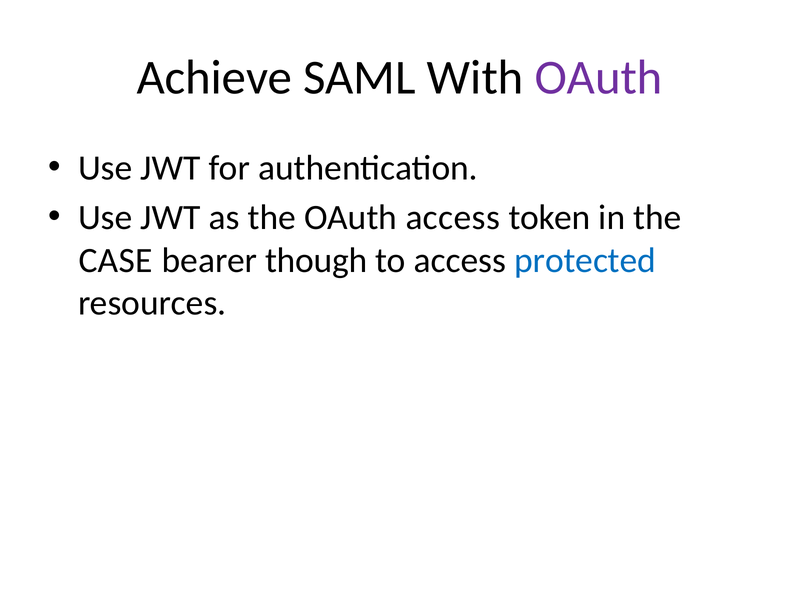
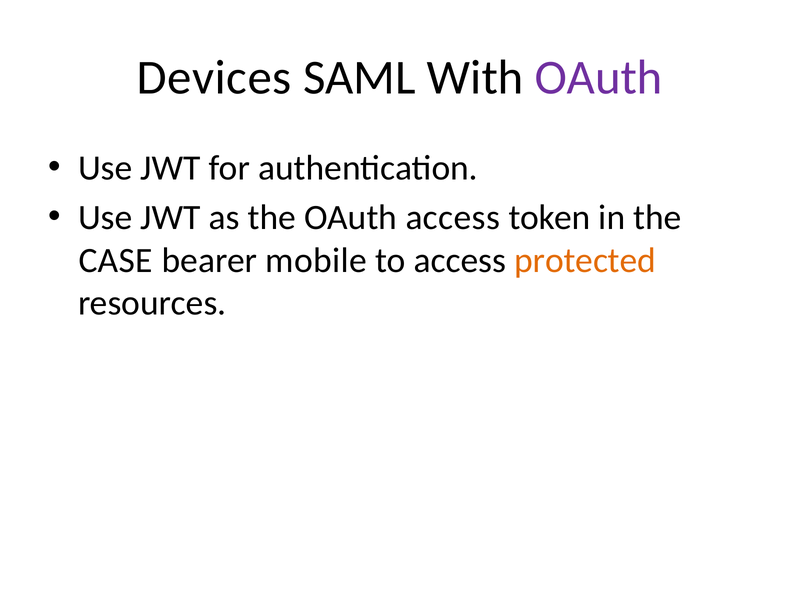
Achieve: Achieve -> Devices (214, 77)
though: though -> mobile (316, 260)
protected colour: blue -> orange (585, 260)
